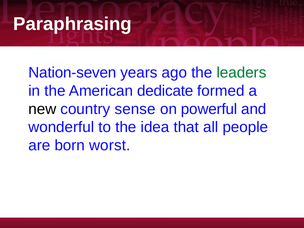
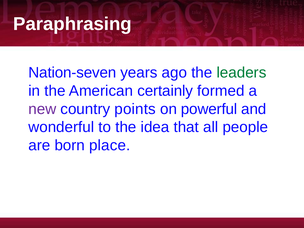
dedicate: dedicate -> certainly (165, 91)
new colour: black -> purple (42, 109)
sense: sense -> points (135, 109)
worst: worst -> place (110, 145)
